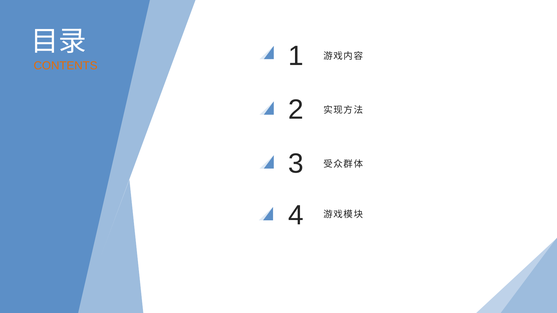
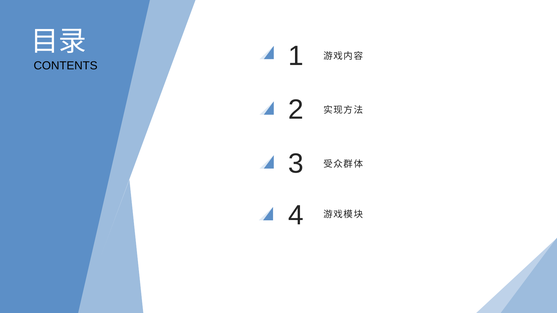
CONTENTS colour: orange -> black (66, 66)
